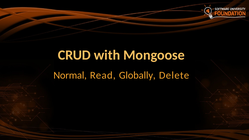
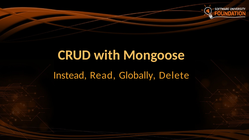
Normal: Normal -> Instead (70, 75)
